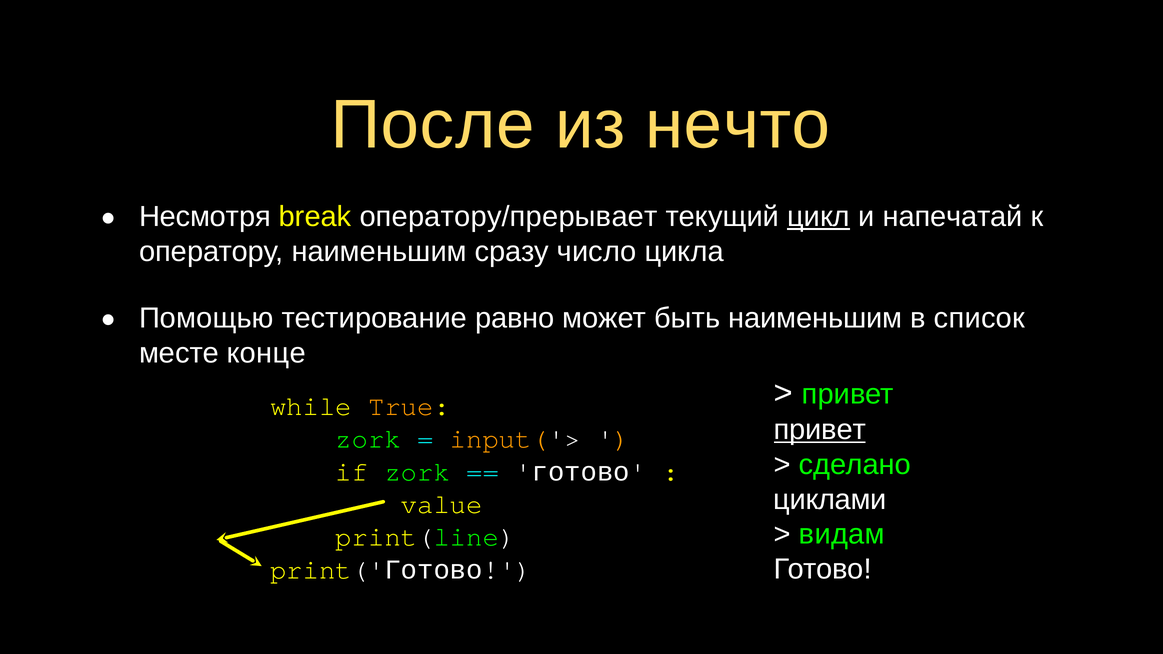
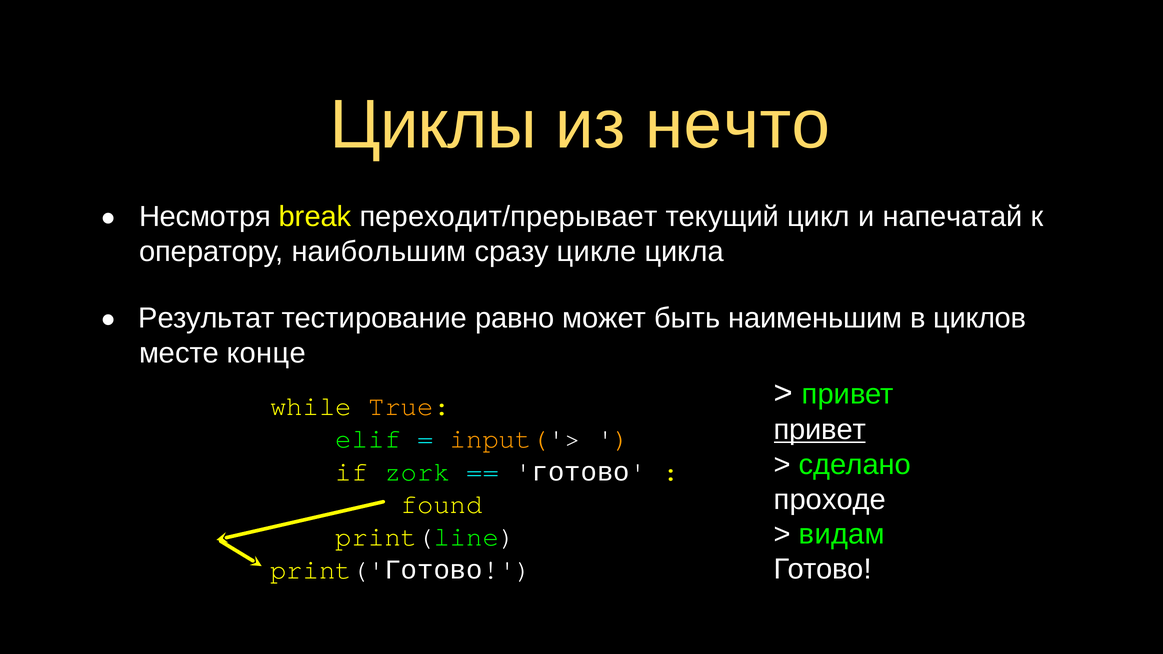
После: После -> Циклы (433, 125)
оператору/прерывает: оператору/прерывает -> переходит/прерывает (509, 217)
цикл underline: present -> none (819, 217)
оператору наименьшим: наименьшим -> наибольшим (379, 252)
число: число -> цикле (597, 252)
Помощью: Помощью -> Результат (206, 318)
список: список -> циклов (980, 318)
zork: zork -> elif (368, 439)
циклами: циклами -> проходе (830, 500)
value: value -> found (442, 504)
